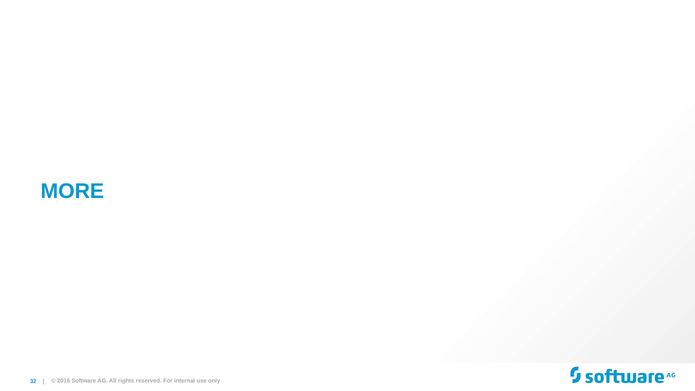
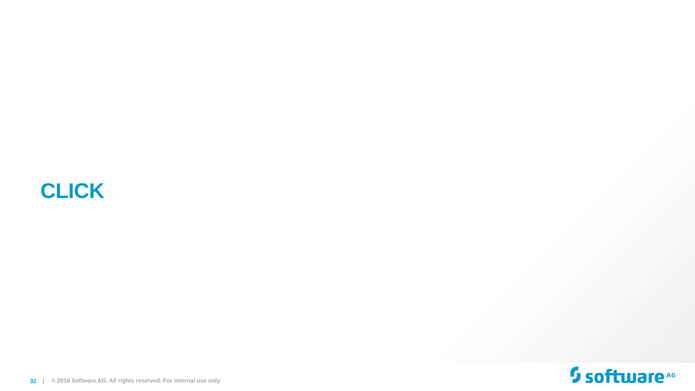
MORE: MORE -> CLICK (72, 191)
